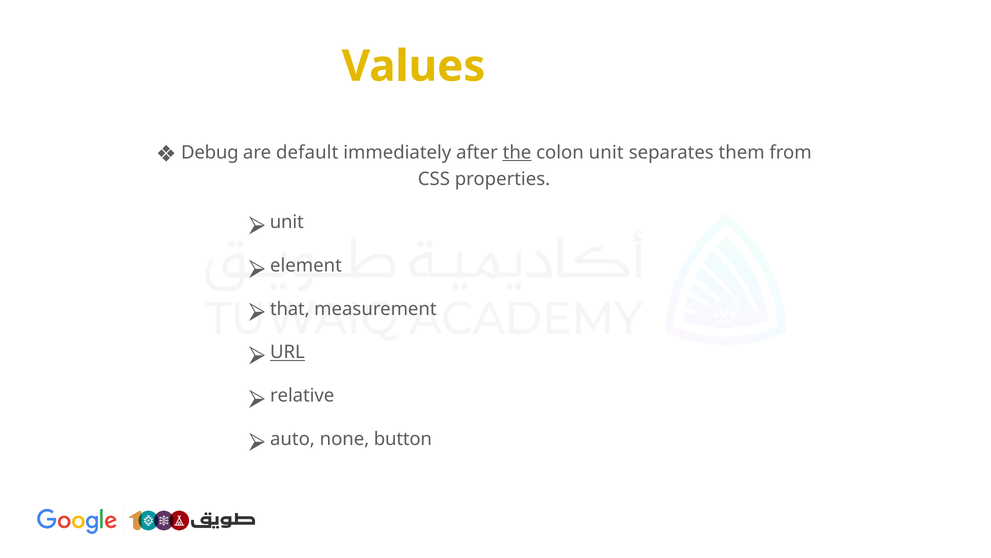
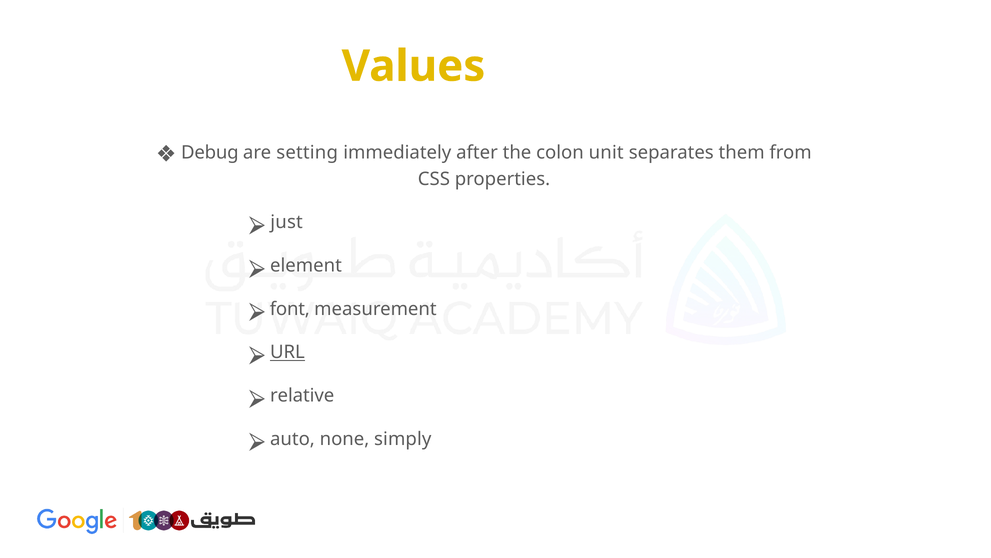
default: default -> setting (307, 152)
the underline: present -> none (517, 152)
unit: unit -> just (287, 222)
that: that -> font (290, 309)
button: button -> simply (403, 439)
